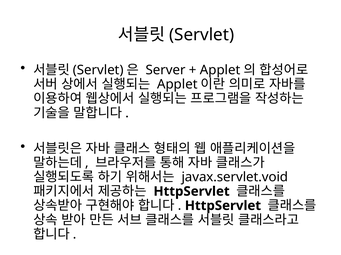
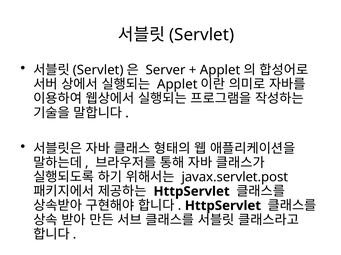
javax.servlet.void: javax.servlet.void -> javax.servlet.post (235, 178)
